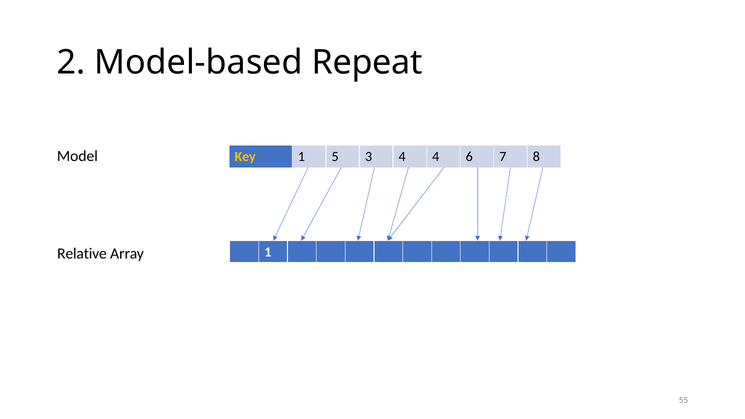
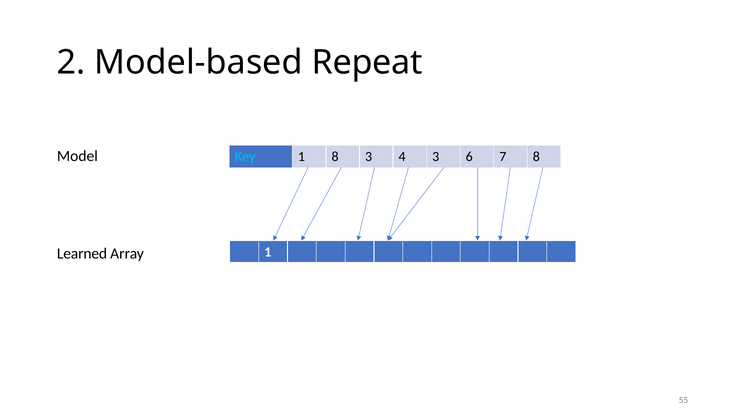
Key colour: yellow -> light blue (245, 157)
1 5: 5 -> 8 (335, 157)
4 4: 4 -> 3 (436, 157)
Relative: Relative -> Learned (82, 254)
